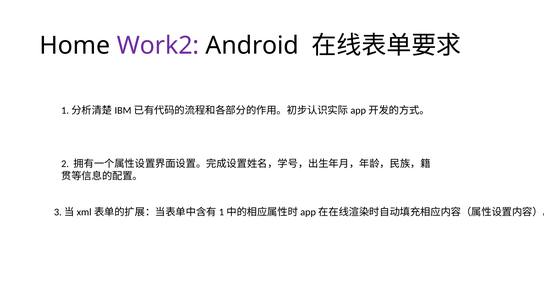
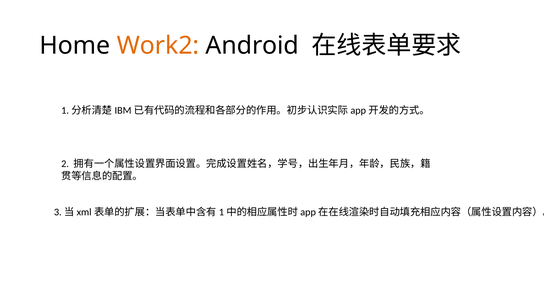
Work2 colour: purple -> orange (158, 46)
